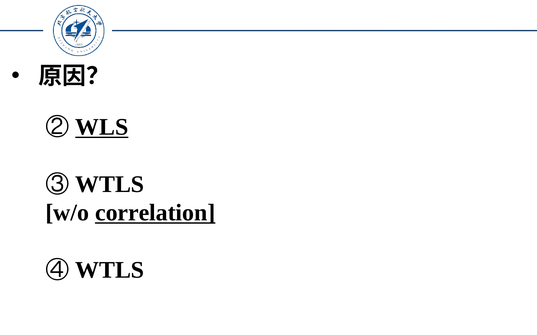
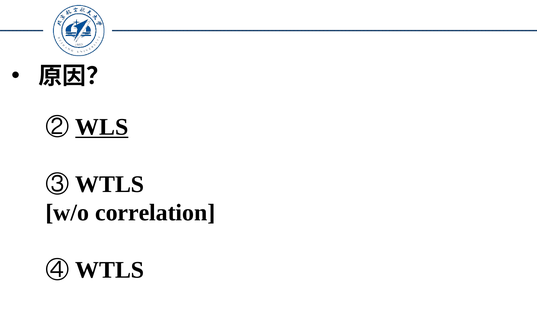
correlation underline: present -> none (155, 213)
